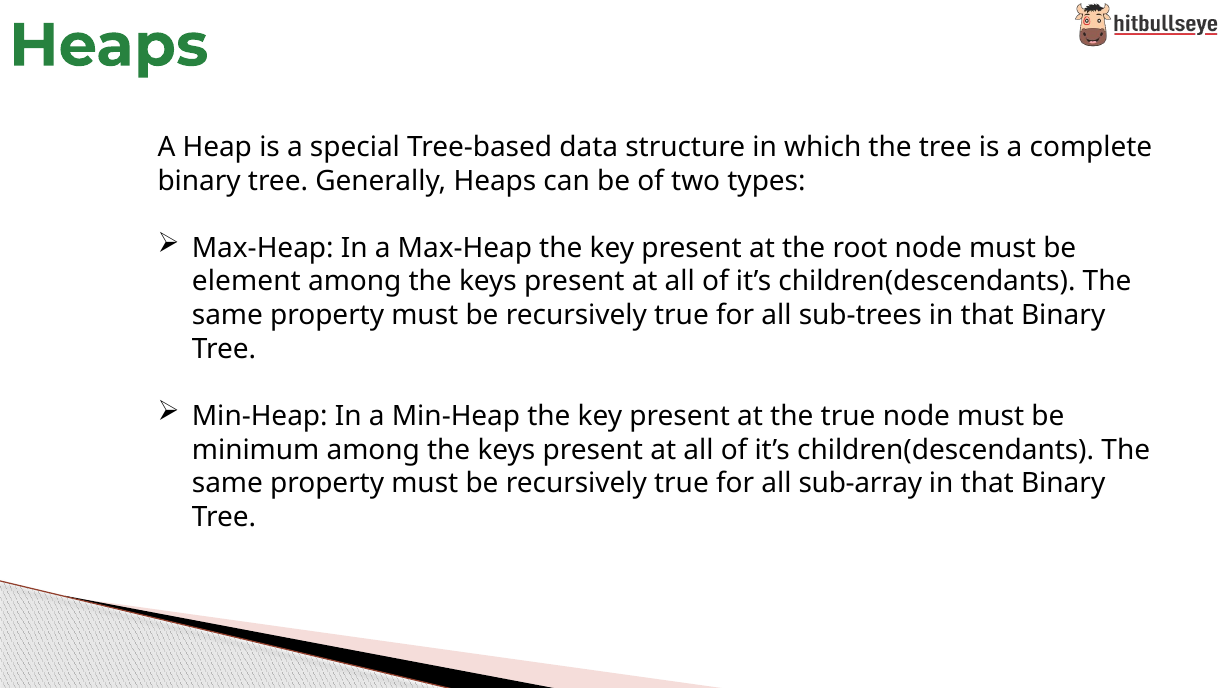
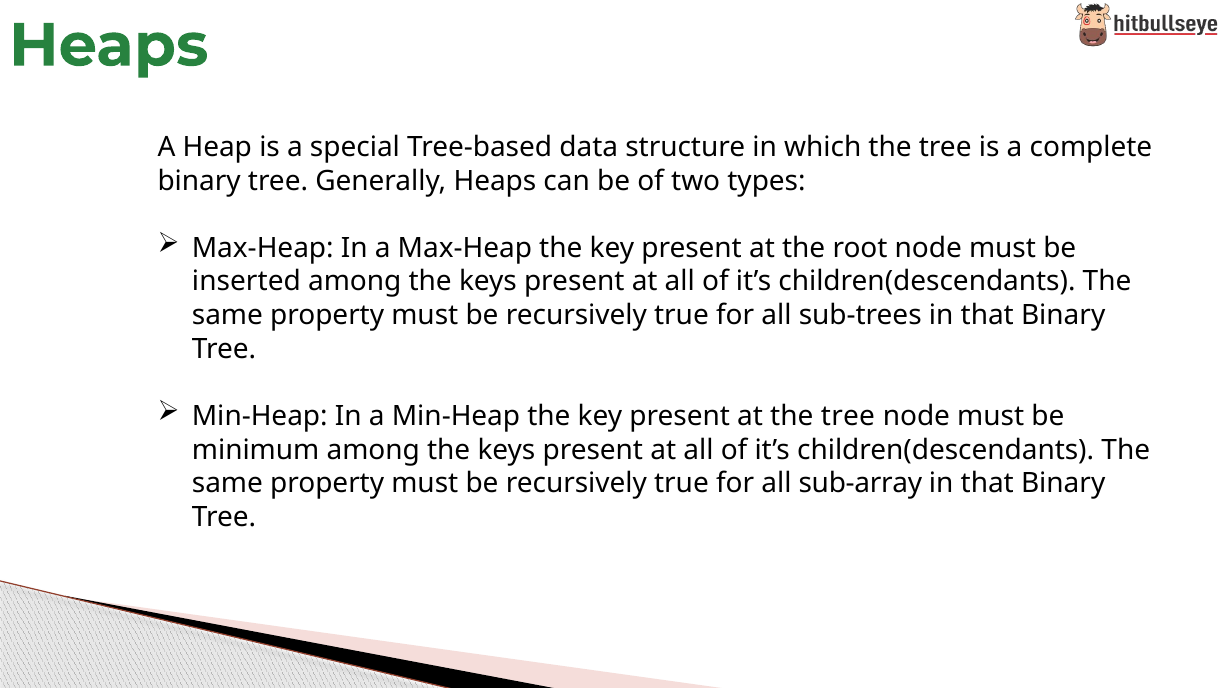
element: element -> inserted (246, 282)
at the true: true -> tree (848, 416)
